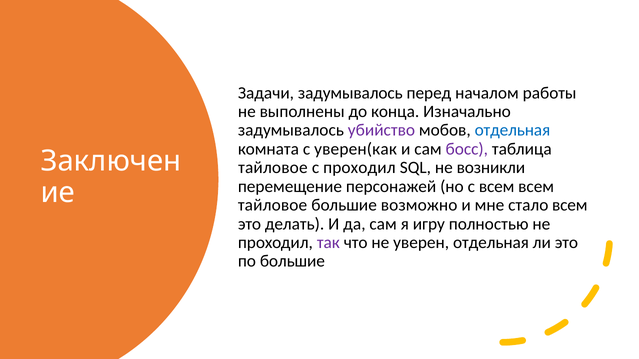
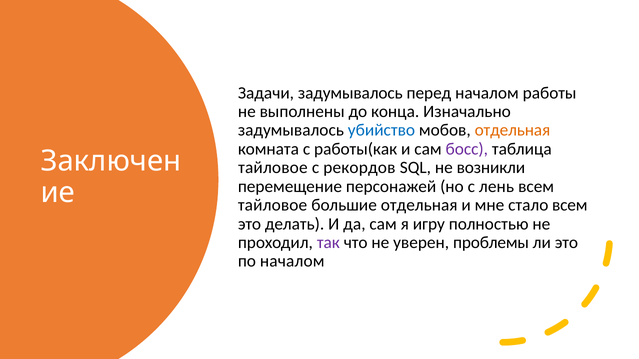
убийство colour: purple -> blue (381, 130)
отдельная colour: blue -> orange (512, 130)
уверен(как: уверен(как -> работы(как (356, 149)
с проходил: проходил -> рекордов (359, 168)
с всем: всем -> лень (497, 187)
большие возможно: возможно -> отдельная (419, 205)
уверен отдельная: отдельная -> проблемы (491, 243)
по большие: большие -> началом (292, 262)
